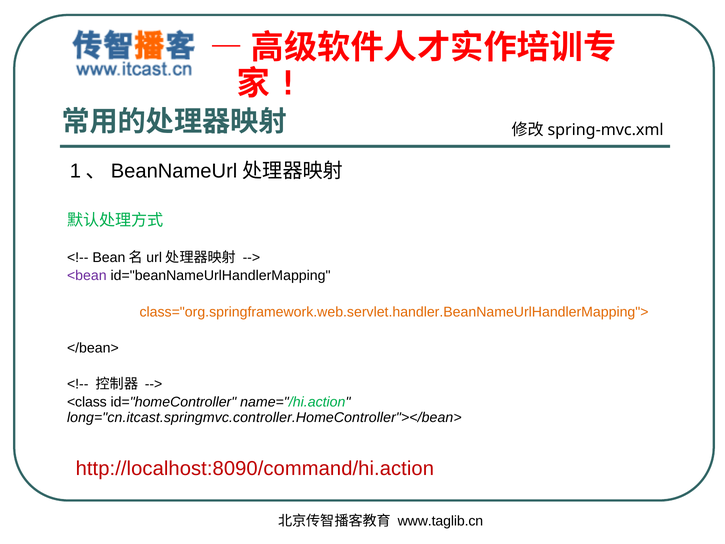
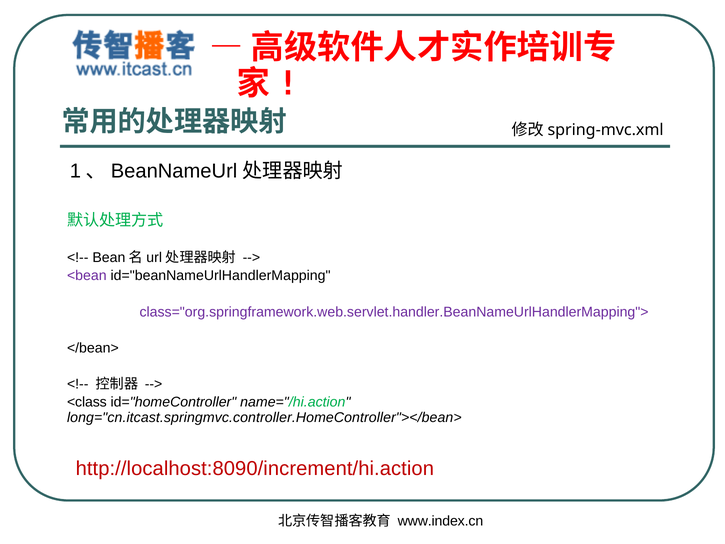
class="org.springframework.web.servlet.handler.BeanNameUrlHandlerMapping"> colour: orange -> purple (394, 312)
http://localhost:8090/command/hi.action: http://localhost:8090/command/hi.action -> http://localhost:8090/increment/hi.action (255, 468)
www.taglib.cn: www.taglib.cn -> www.index.cn (440, 521)
